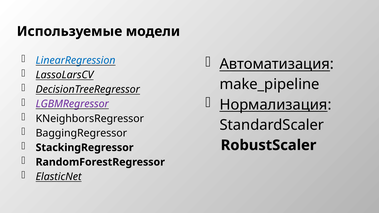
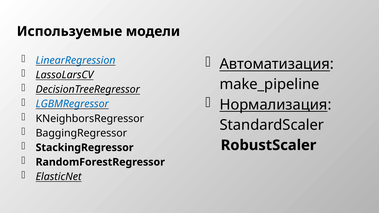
LGBMRegressor colour: purple -> blue (72, 104)
